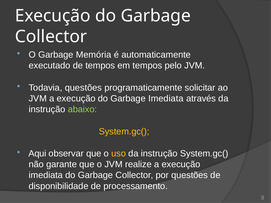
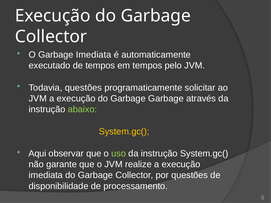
Garbage Memória: Memória -> Imediata (94, 55)
Garbage Imediata: Imediata -> Garbage (166, 99)
uso colour: yellow -> light green (119, 154)
